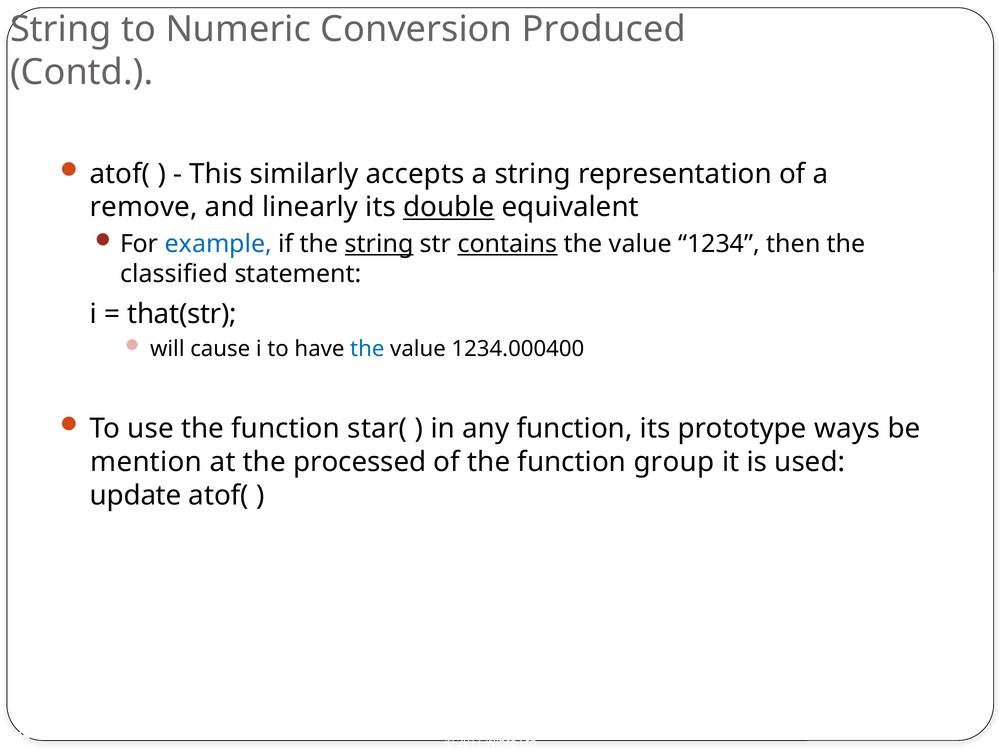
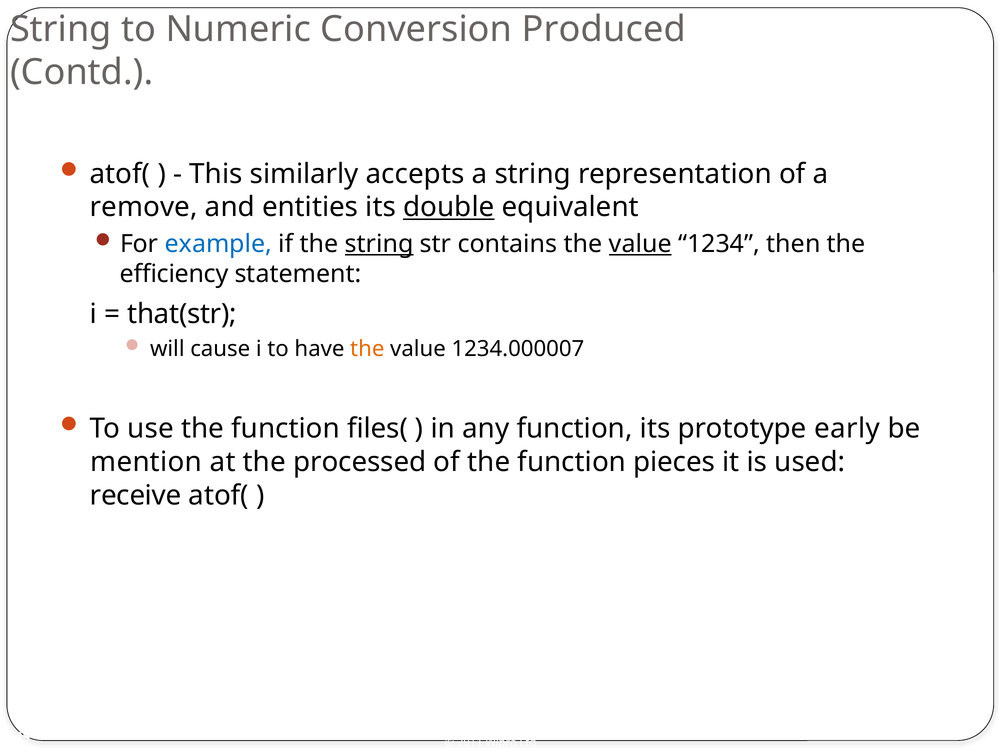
linearly: linearly -> entities (310, 207)
contains underline: present -> none (507, 244)
value underline: none -> present (640, 244)
classified: classified -> efficiency (174, 274)
the colour: blue -> orange (367, 349)
1234.000400: 1234.000400 -> 1234.000007 (518, 349)
star(: star( -> files( (378, 428)
ways: ways -> early (847, 428)
group: group -> pieces (674, 462)
update: update -> receive (136, 495)
